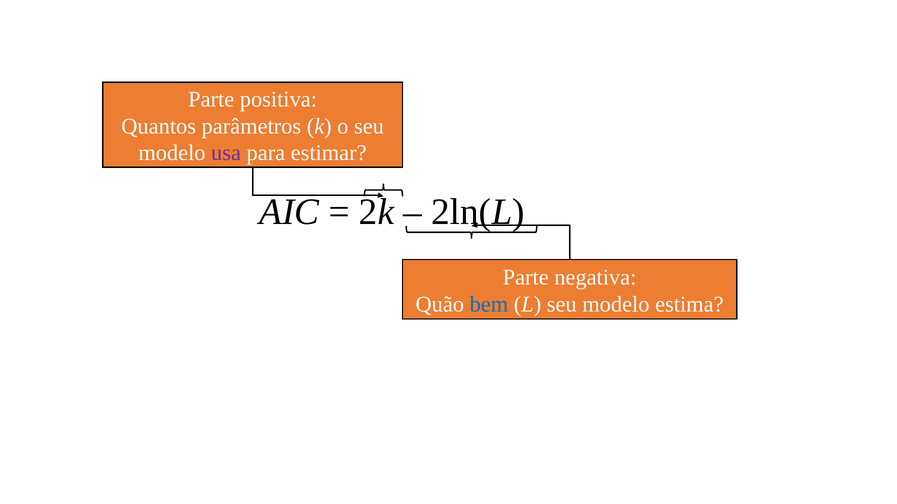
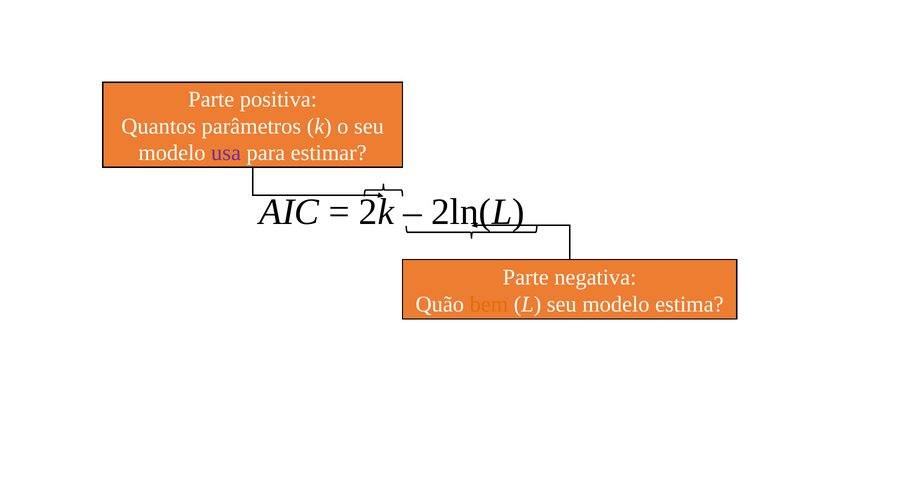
bem colour: blue -> orange (489, 305)
